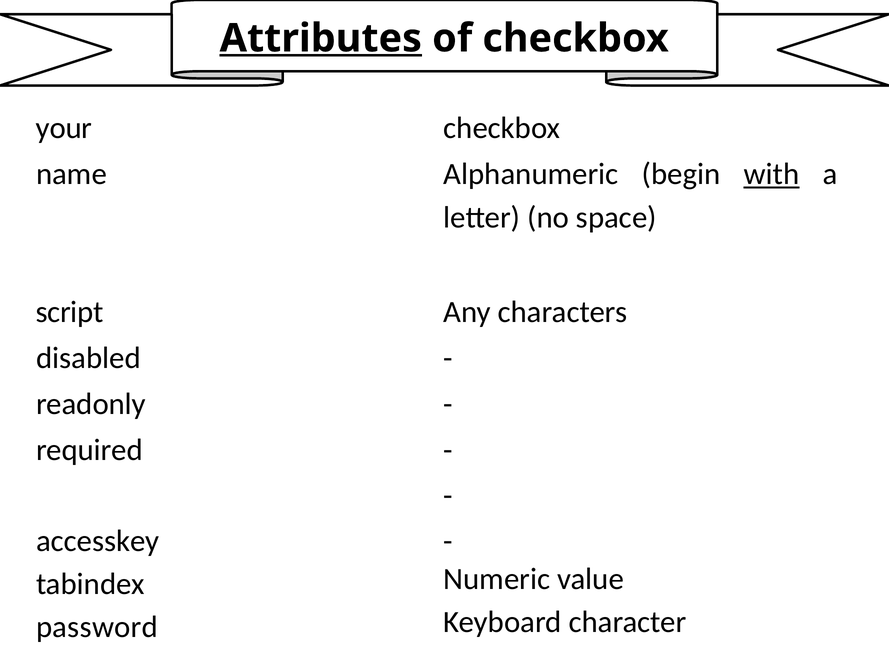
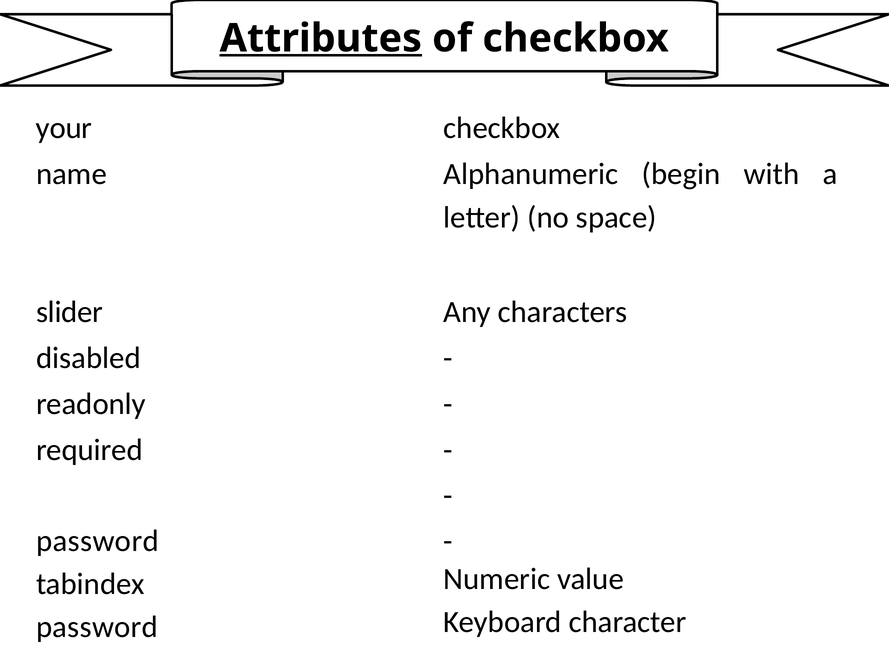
with underline: present -> none (771, 174)
script: script -> slider (70, 312)
accesskey: accesskey -> password (98, 541)
